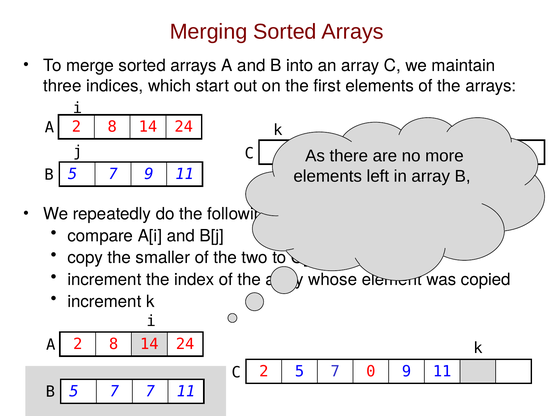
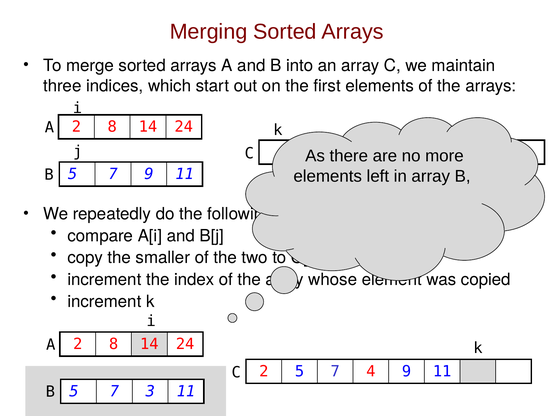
0: 0 -> 4 (371, 371)
7 7: 7 -> 3 (150, 391)
